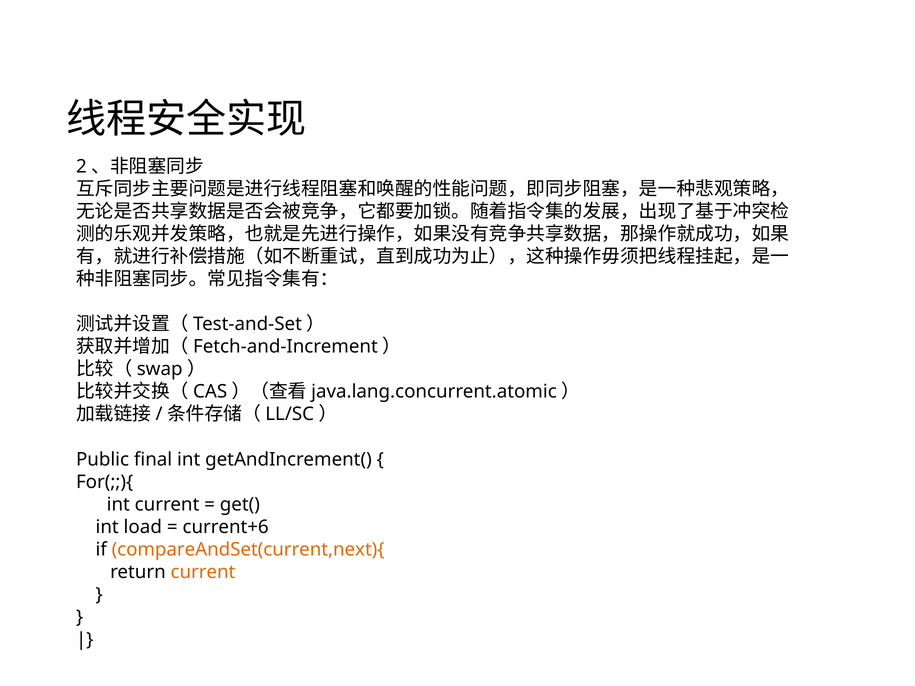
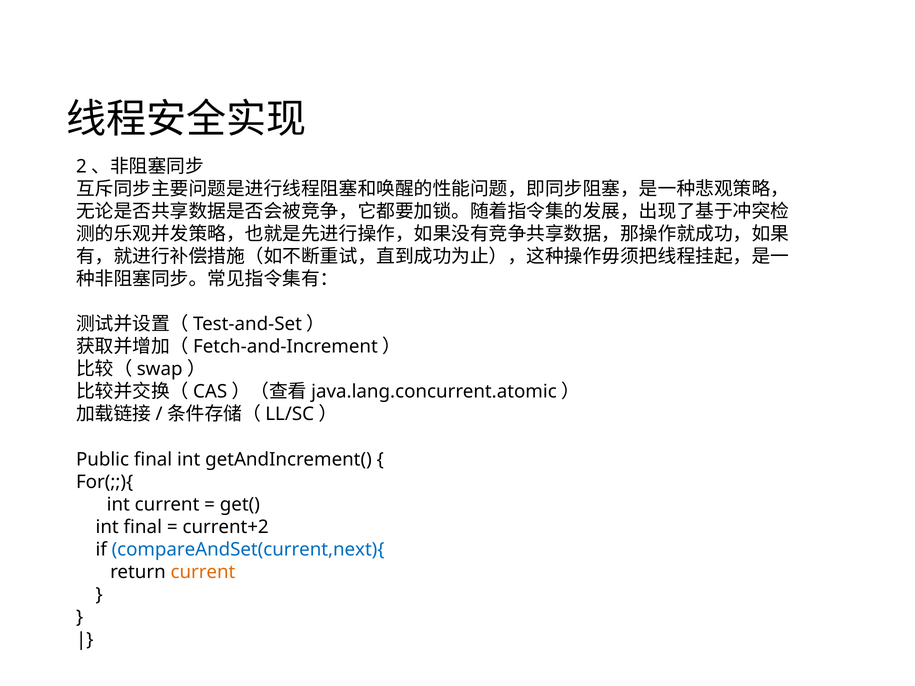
int load: load -> final (143, 527)
current+6: current+6 -> current+2 (226, 527)
compareAndSet(current,next){ colour: orange -> blue (248, 550)
